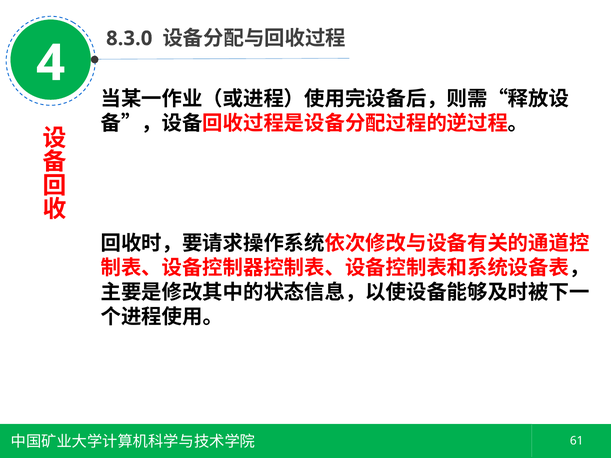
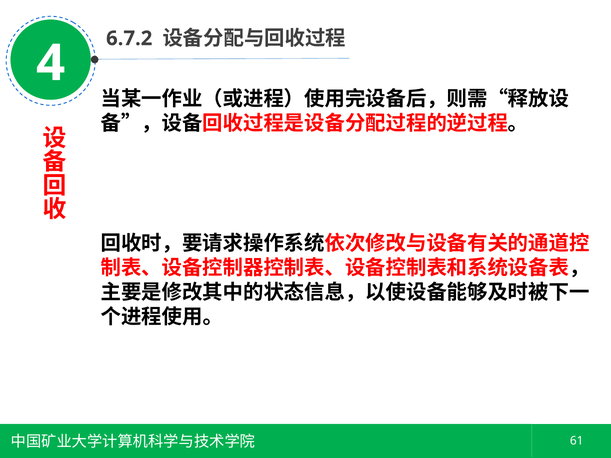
8.3.0: 8.3.0 -> 6.7.2 (129, 38)
